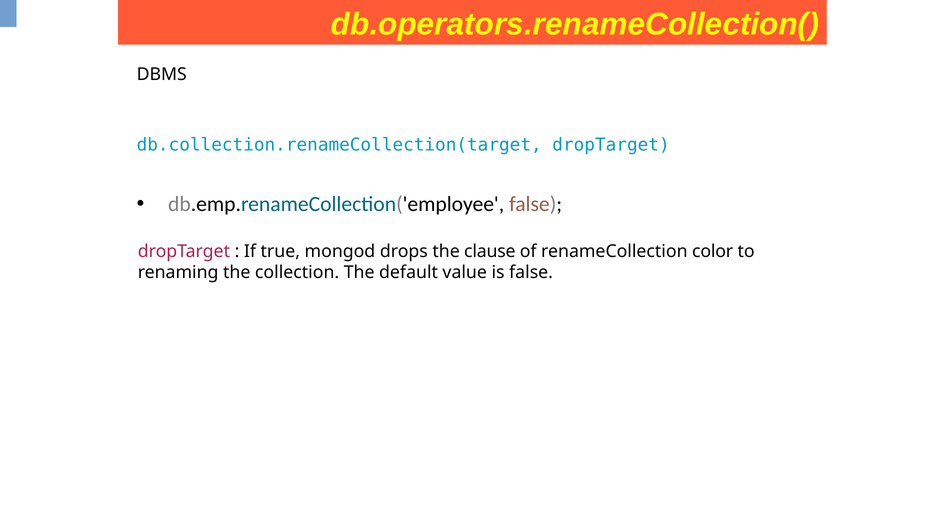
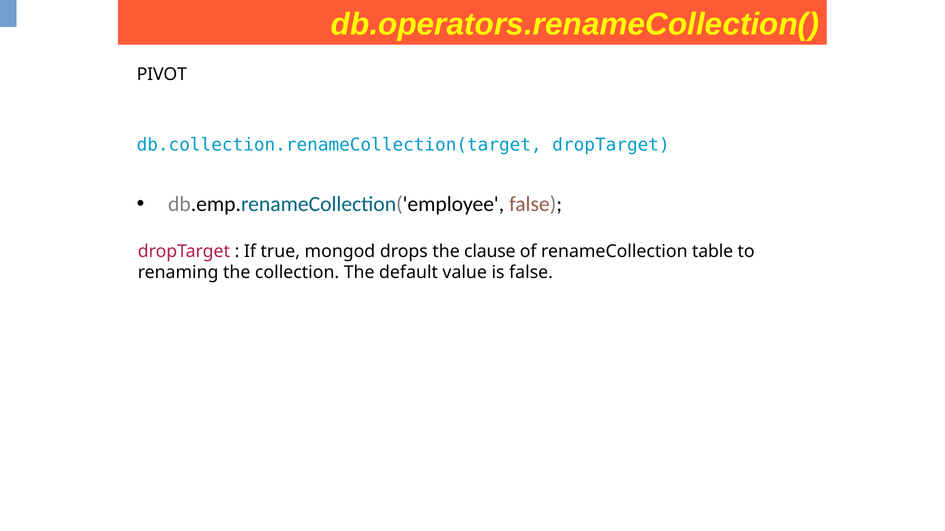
DBMS: DBMS -> PIVOT (162, 74)
color: color -> table (713, 252)
